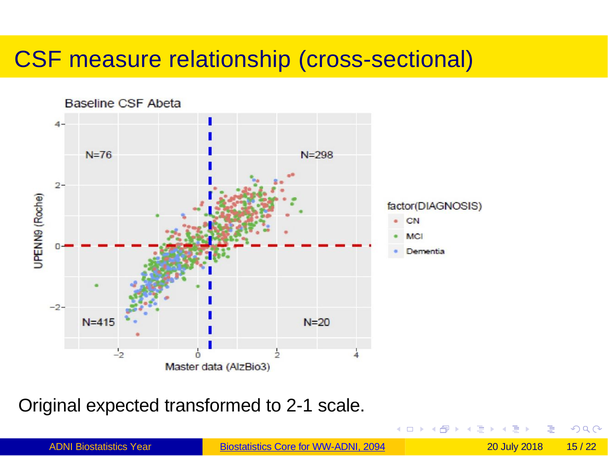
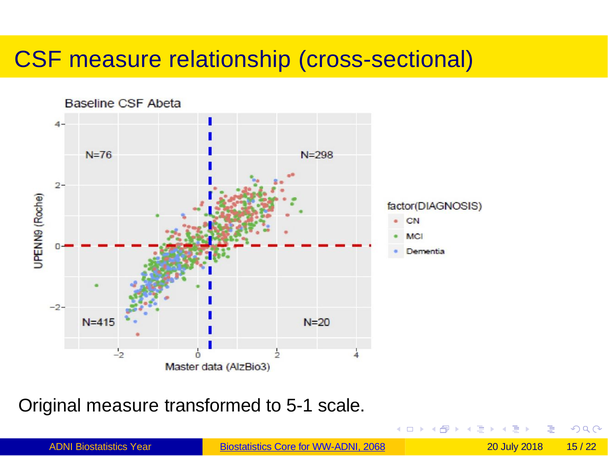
Original expected: expected -> measure (123, 406)
2-1: 2-1 -> 5-1 (300, 406)
2094: 2094 -> 2068 (374, 447)
